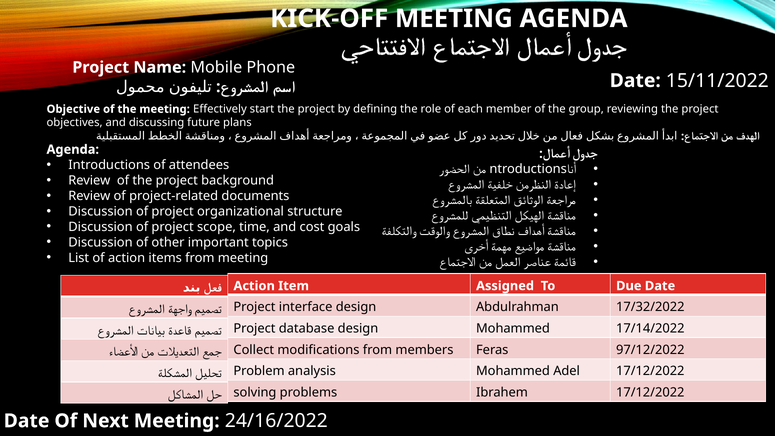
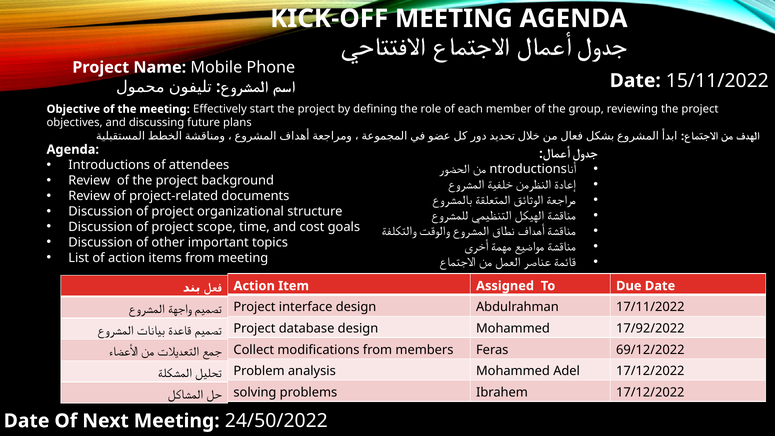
17/32/2022: 17/32/2022 -> 17/11/2022 (650, 307)
17/14/2022: 17/14/2022 -> 17/92/2022 (650, 328)
97/12/2022: 97/12/2022 -> 69/12/2022 (650, 350)
24/16/2022: 24/16/2022 -> 24/50/2022 (276, 421)
